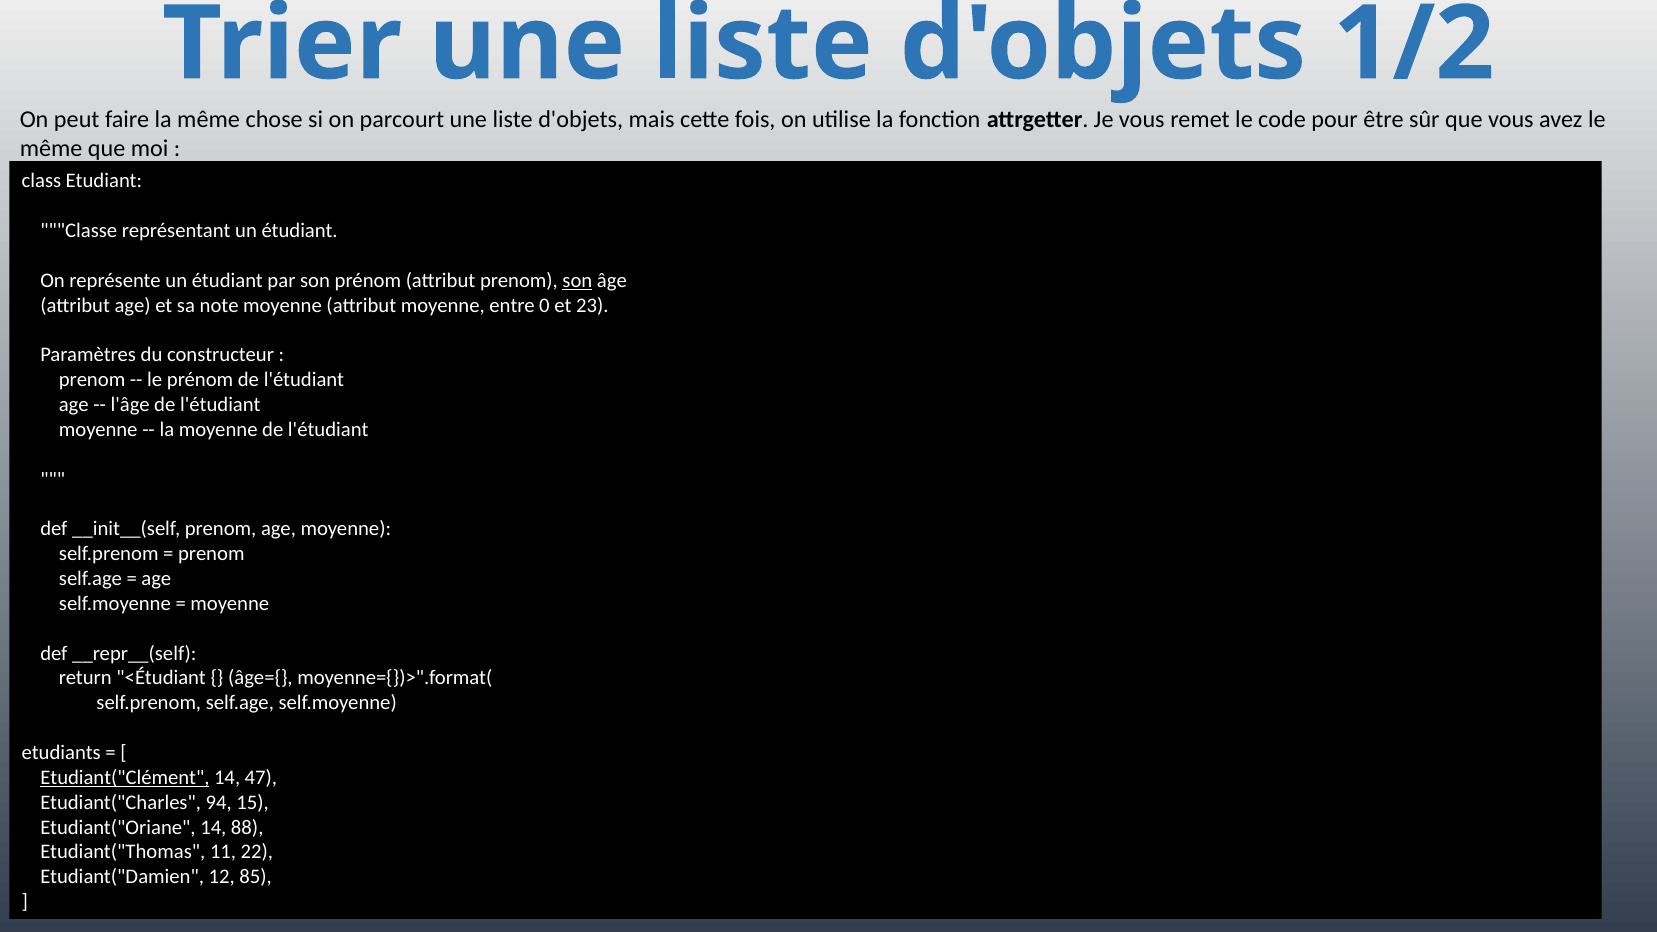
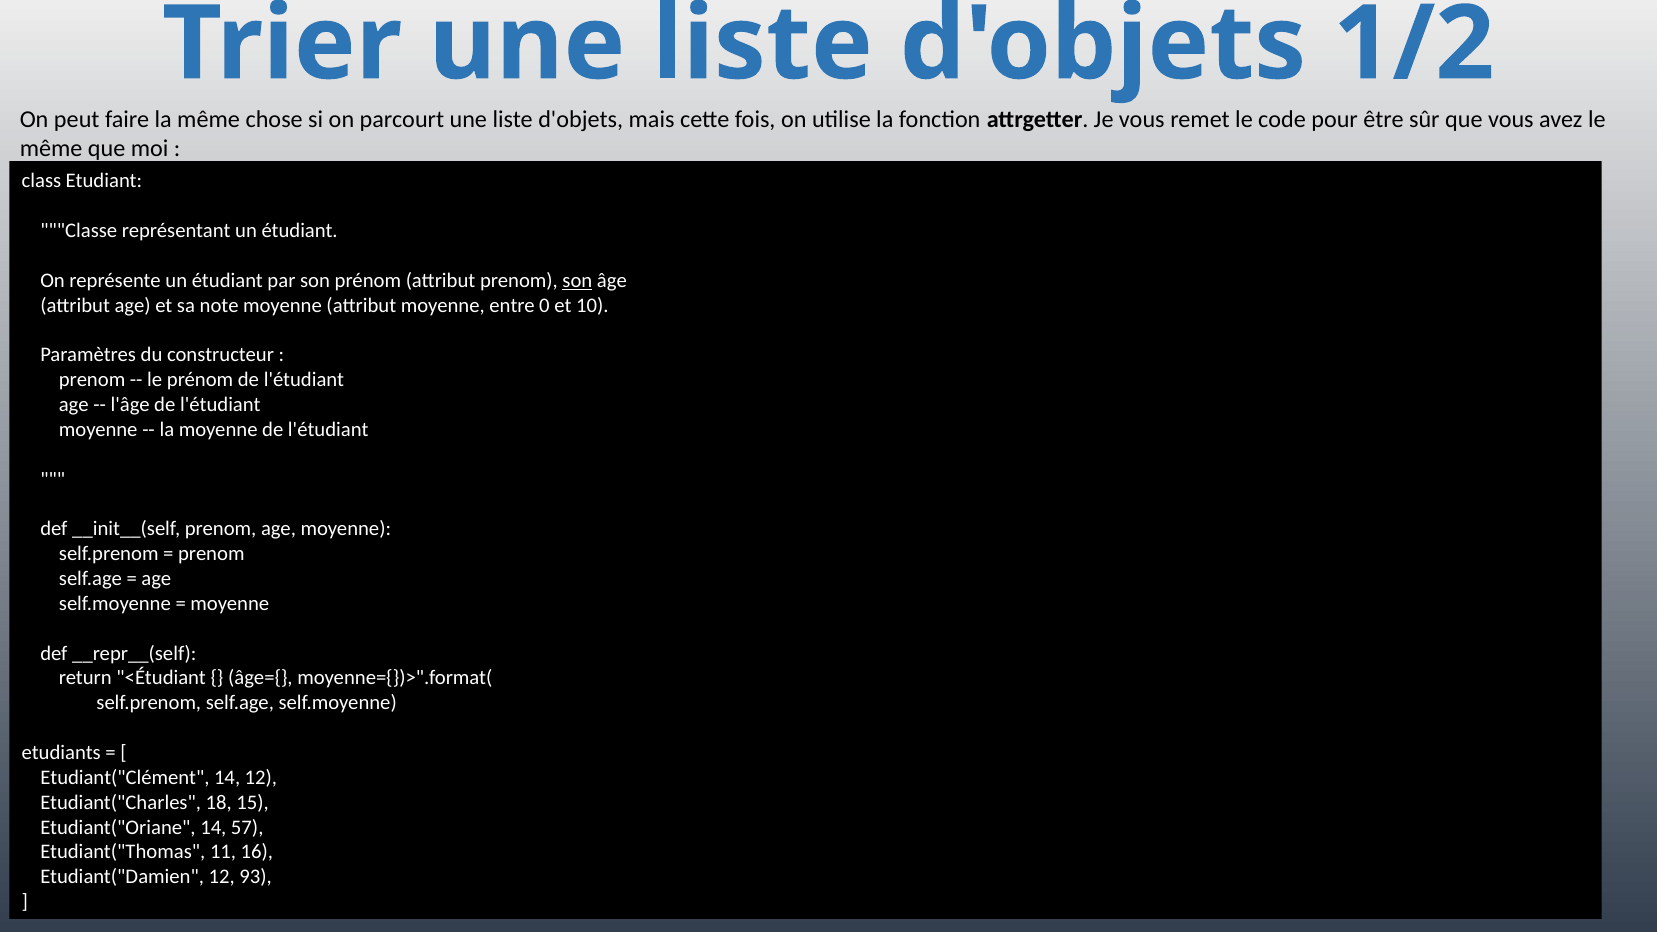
23: 23 -> 10 (592, 305)
Etudiant("Clément underline: present -> none (125, 778)
14 47: 47 -> 12 (261, 778)
94: 94 -> 18 (219, 802)
88: 88 -> 57 (247, 827)
22: 22 -> 16 (257, 852)
85: 85 -> 93 (256, 877)
